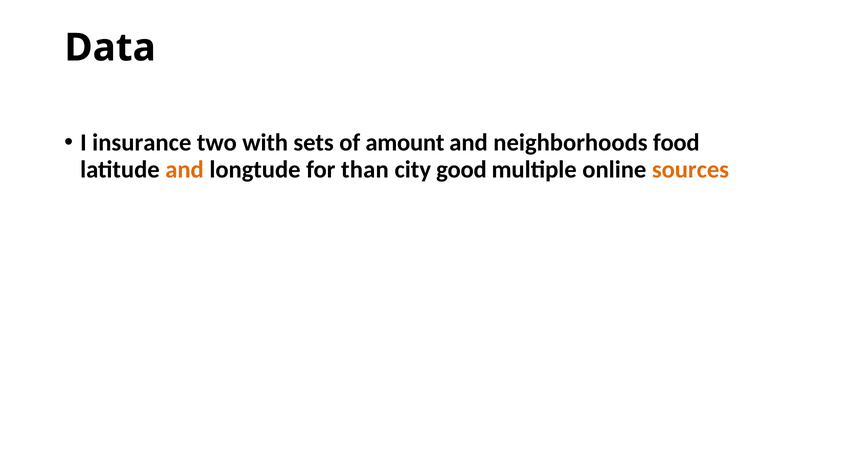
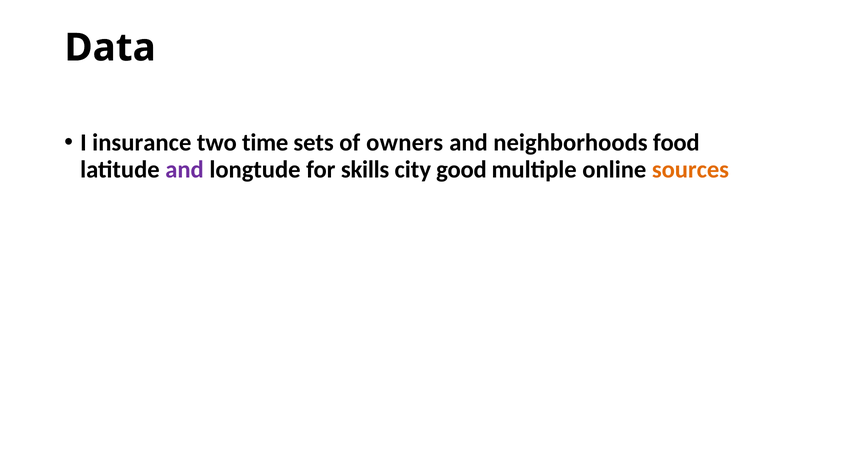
with: with -> time (265, 143)
amount: amount -> owners (405, 143)
and colour: orange -> purple (185, 169)
than: than -> skills (365, 169)
